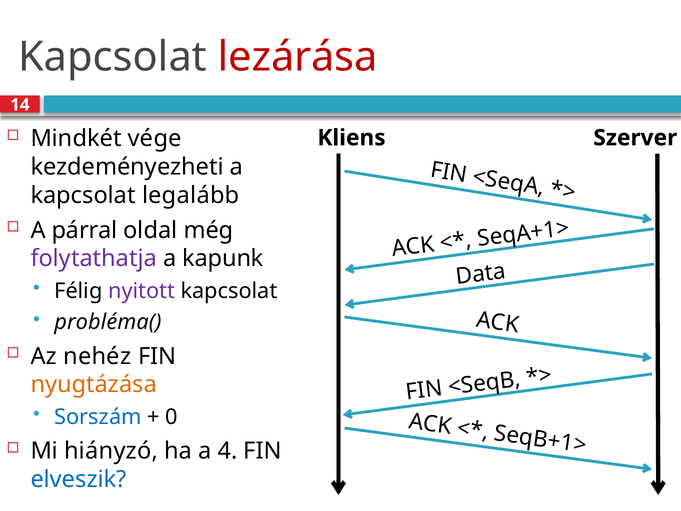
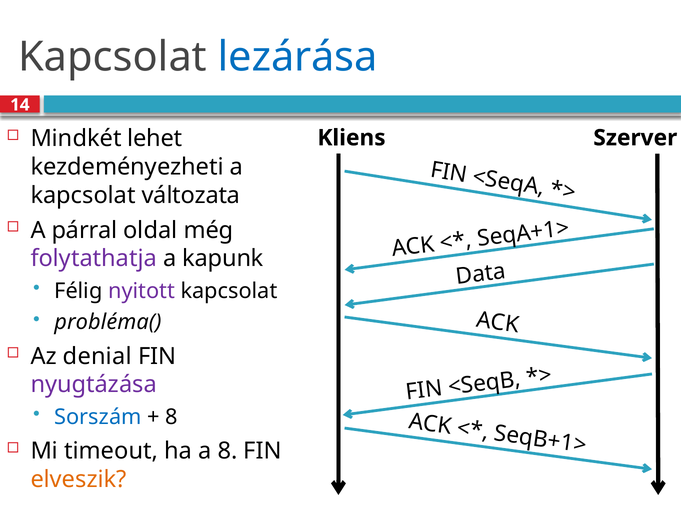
lezárása colour: red -> blue (298, 57)
vége: vége -> lehet (155, 138)
legalább: legalább -> változata (191, 195)
nehéz: nehéz -> denial (97, 356)
nyugtázása colour: orange -> purple (94, 384)
0: 0 -> 8 (172, 417)
hiányzó: hiányzó -> timeout (111, 451)
a 4: 4 -> 8 (228, 451)
elveszik colour: blue -> orange (79, 479)
